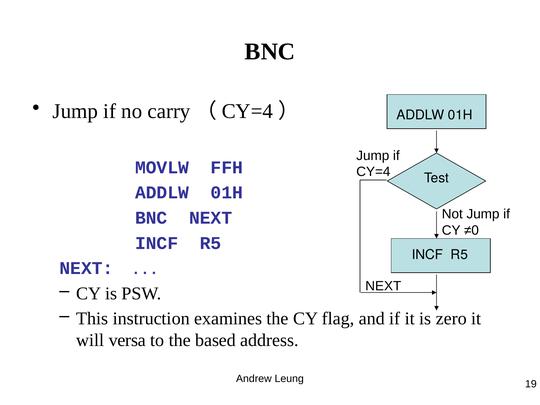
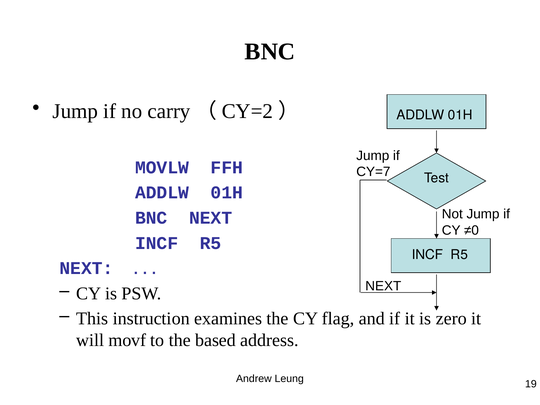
CY=4: CY=4 -> CY=2 (247, 111)
CY=4: CY=4 -> CY=7 (373, 172)
versa: versa -> movf (127, 340)
